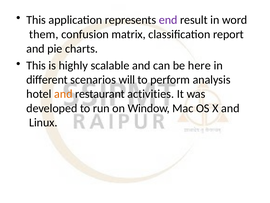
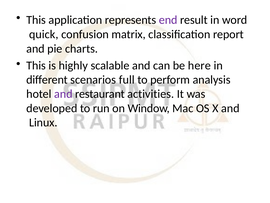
them: them -> quick (44, 34)
will: will -> full (127, 80)
and colour: orange -> purple (63, 94)
